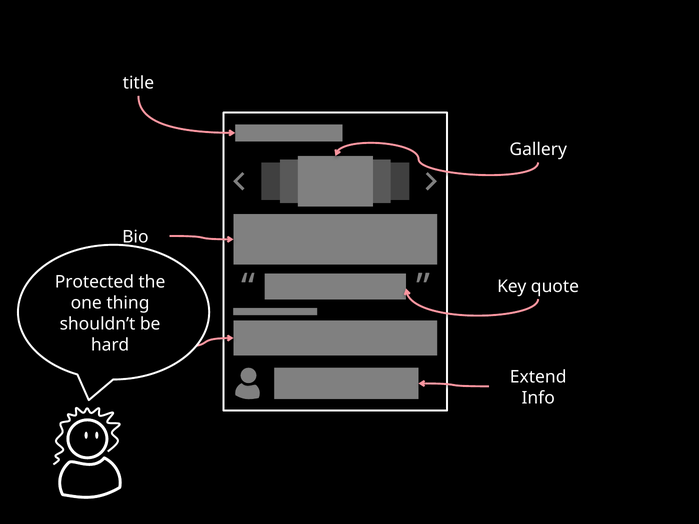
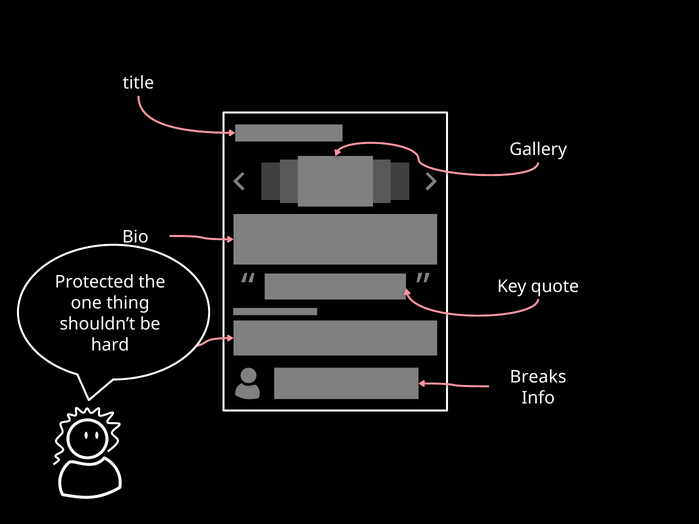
Extend: Extend -> Breaks (538, 377)
